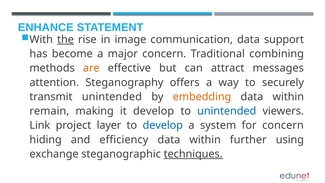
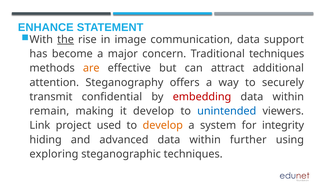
Traditional combining: combining -> techniques (277, 54)
messages: messages -> additional (278, 68)
transmit unintended: unintended -> confidential (112, 97)
embedding colour: orange -> red (202, 97)
layer: layer -> used (109, 125)
develop colour: blue -> orange (163, 125)
for concern: concern -> integrity (283, 125)
efficiency: efficiency -> advanced (124, 140)
exchange: exchange -> exploring (54, 154)
techniques underline: present -> none (193, 154)
